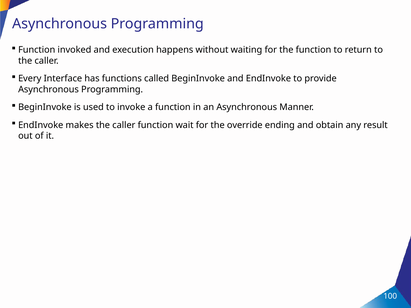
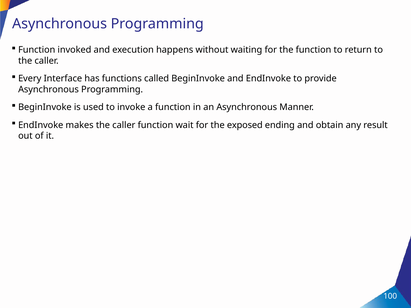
override: override -> exposed (245, 125)
